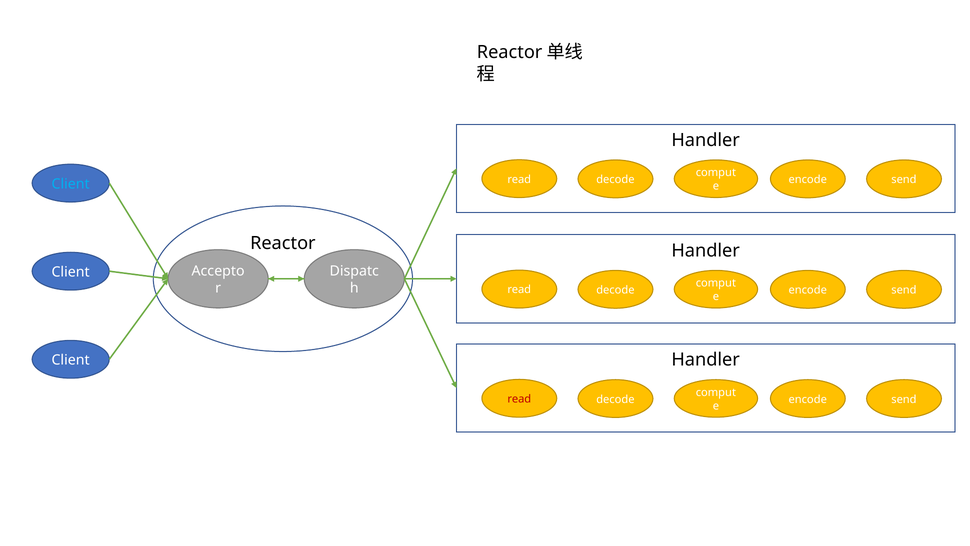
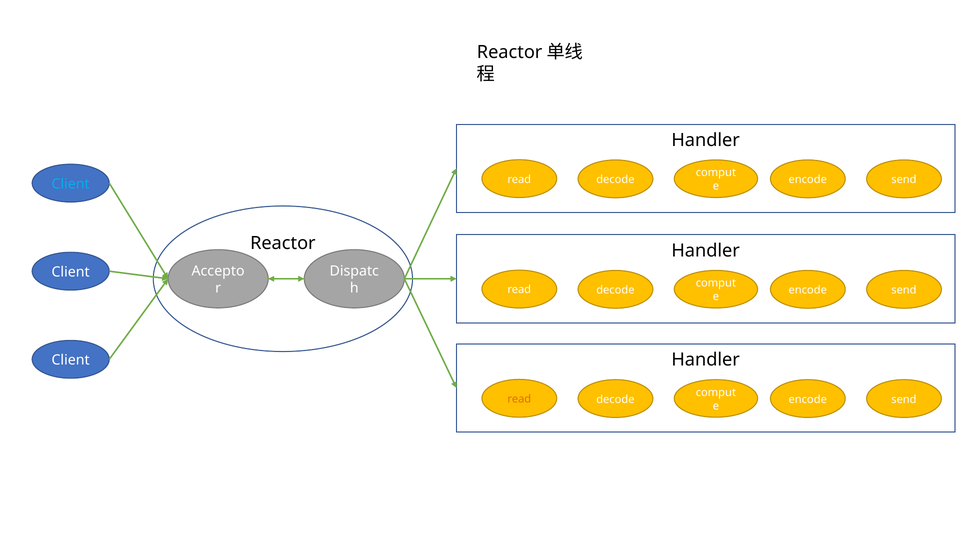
read colour: red -> orange (519, 399)
